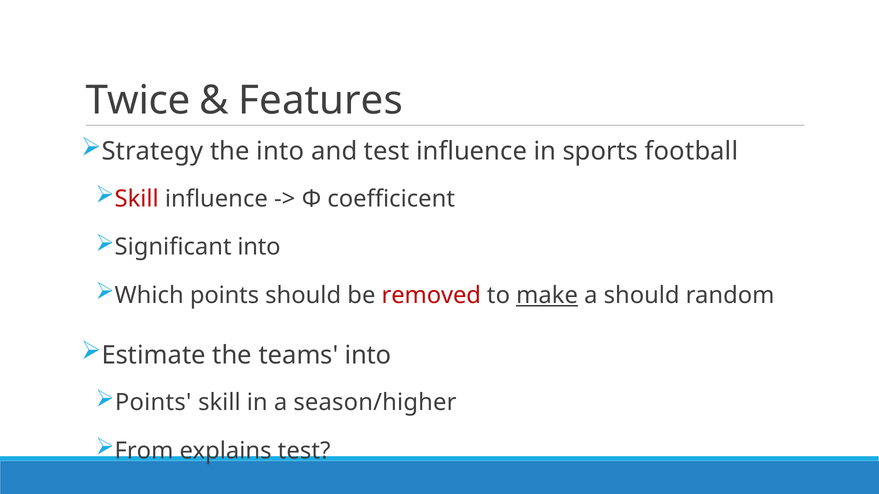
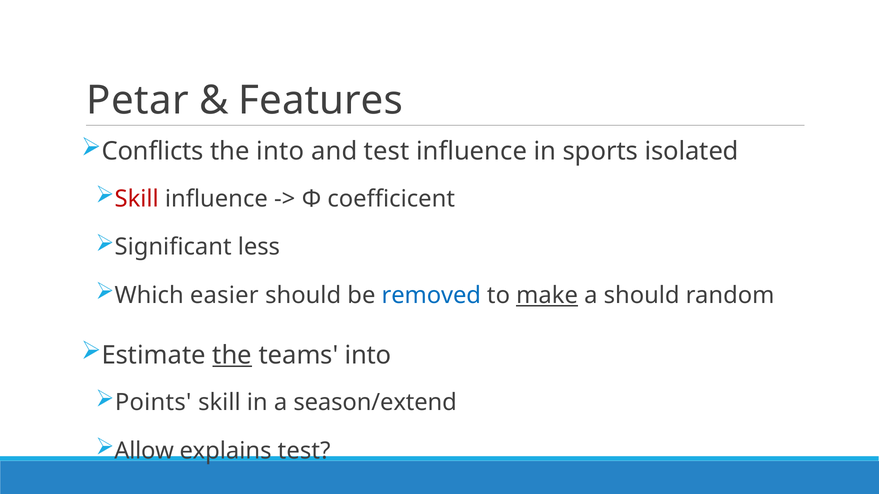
Twice: Twice -> Petar (138, 100)
Strategy: Strategy -> Conflicts (153, 151)
football: football -> isolated (692, 151)
Significant into: into -> less (259, 247)
Which points: points -> easier (224, 296)
removed colour: red -> blue (431, 296)
the underline: none -> present (232, 355)
season/higher: season/higher -> season/extend (375, 403)
From: From -> Allow (144, 451)
